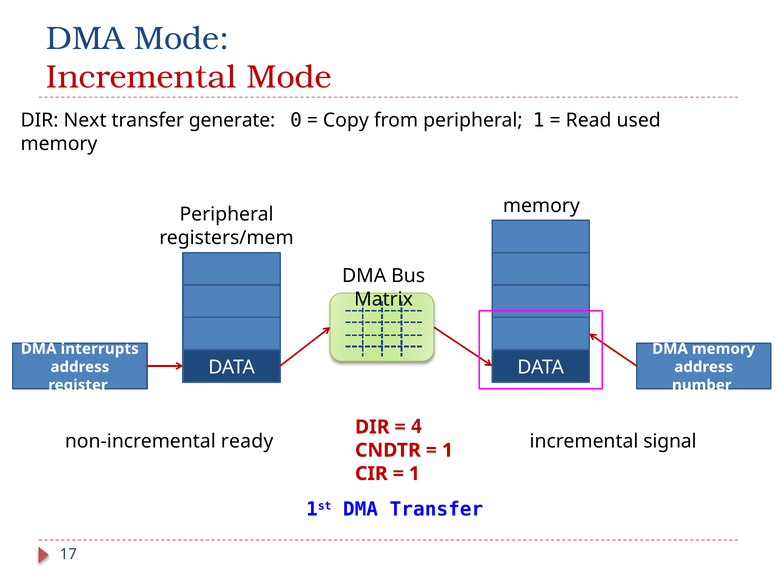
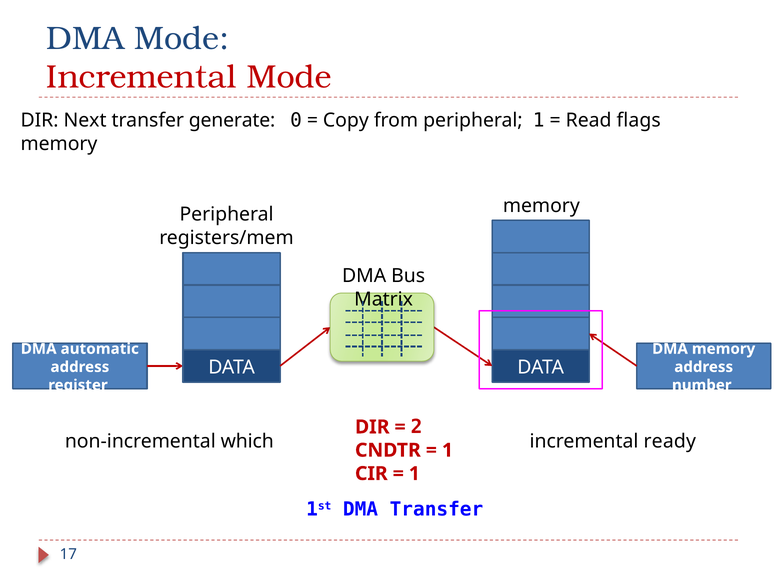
used: used -> flags (639, 120)
interrupts: interrupts -> automatic (100, 349)
4: 4 -> 2 (417, 427)
signal: signal -> ready (670, 441)
ready: ready -> which (247, 441)
